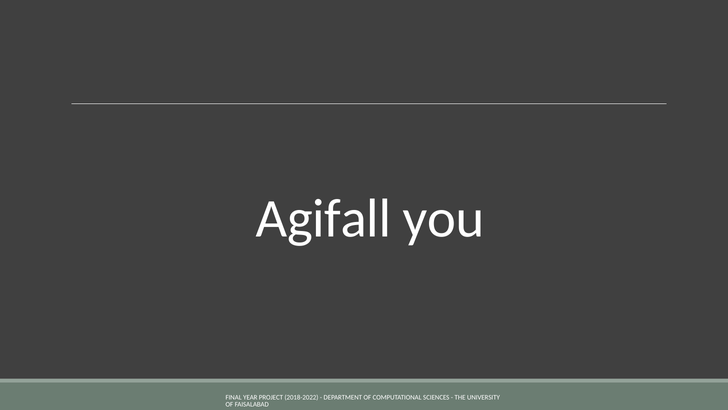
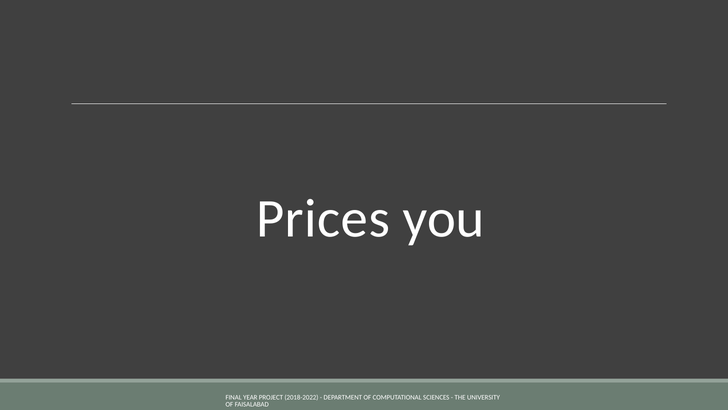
Agifall: Agifall -> Prices (323, 218)
